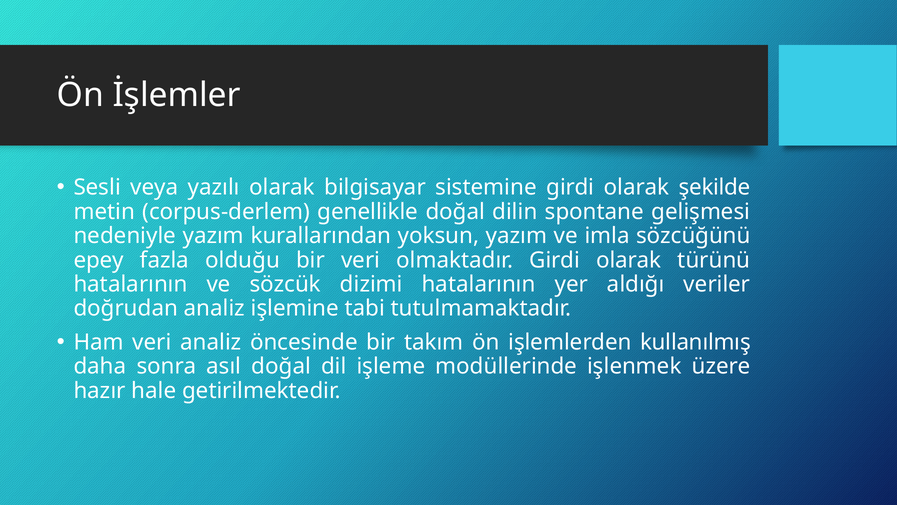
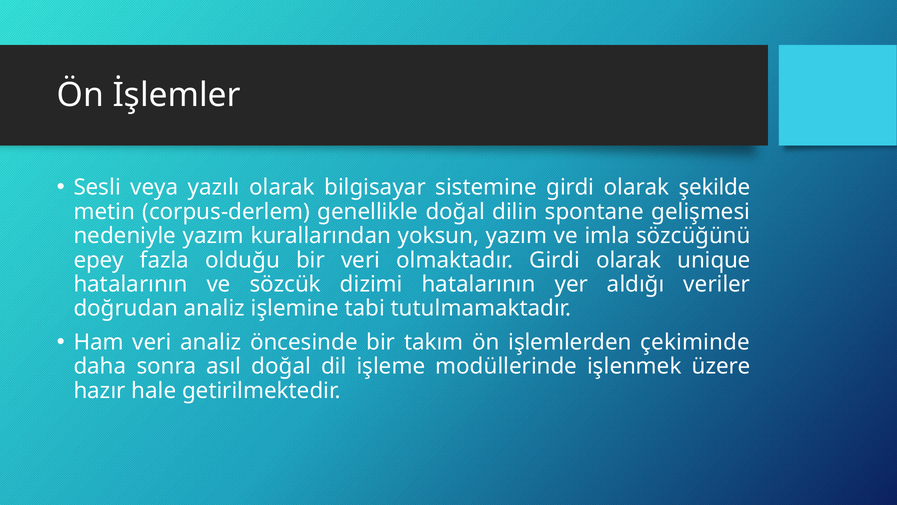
türünü: türünü -> unique (714, 260)
kullanılmış: kullanılmış -> çekiminde (695, 342)
